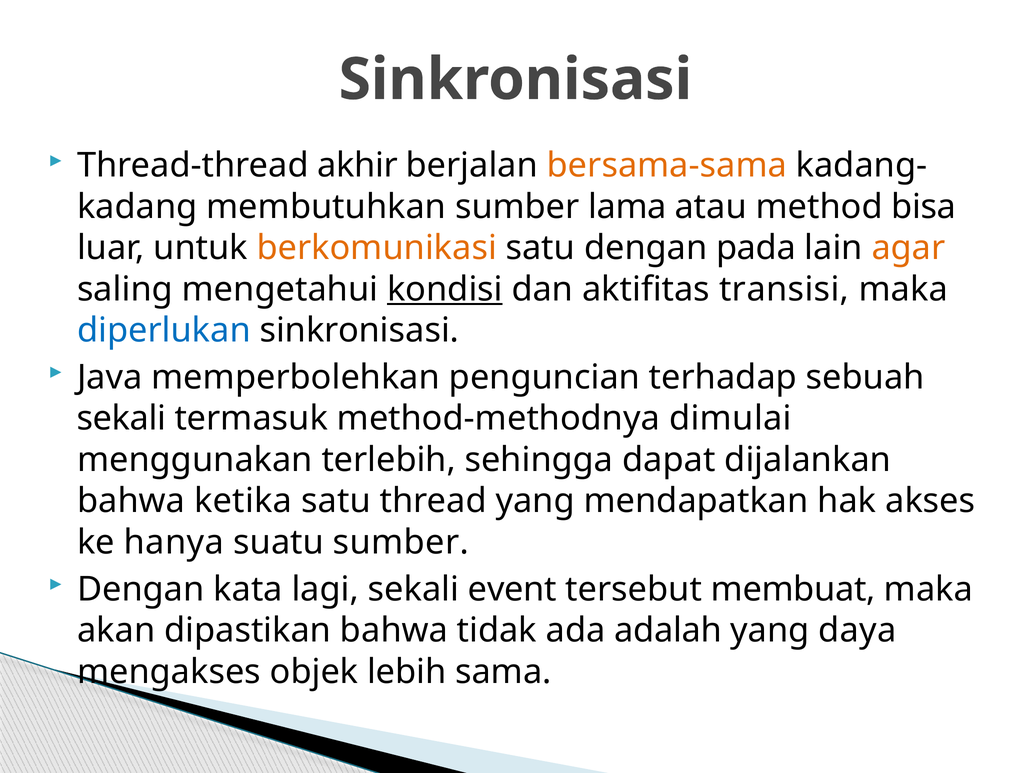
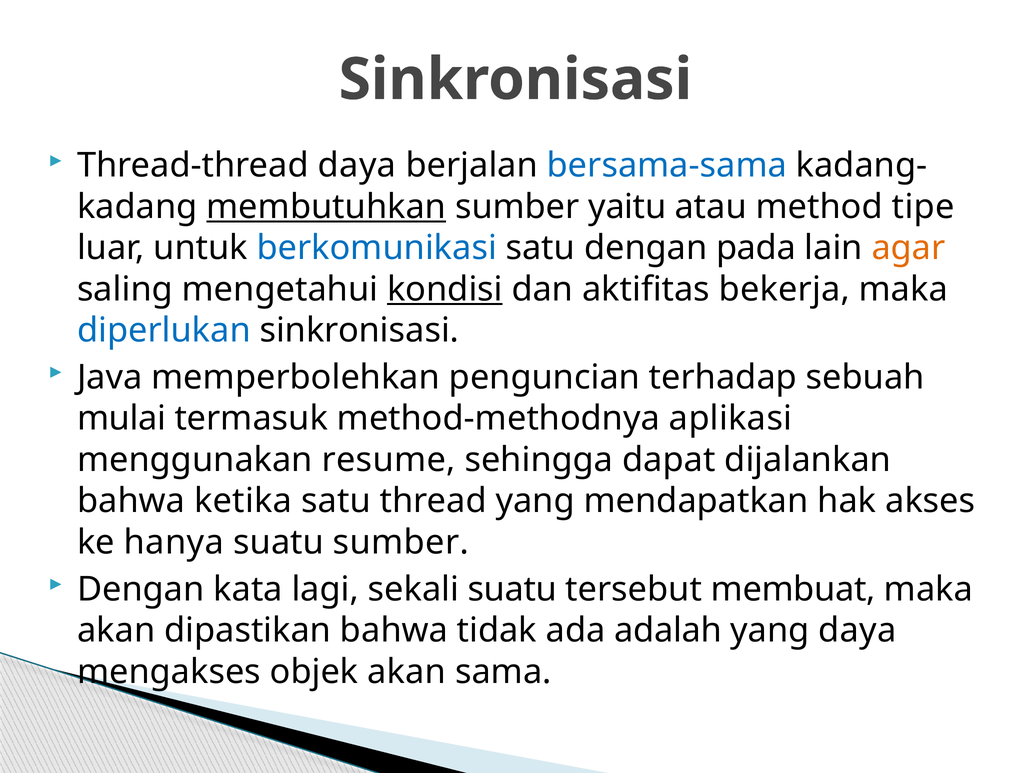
Thread-thread akhir: akhir -> daya (357, 166)
bersama-sama colour: orange -> blue (667, 166)
membutuhkan underline: none -> present (326, 207)
lama: lama -> yaitu (627, 207)
bisa: bisa -> tipe (923, 207)
berkomunikasi colour: orange -> blue (377, 248)
transisi: transisi -> bekerja (784, 289)
sekali: sekali -> mulai (122, 419)
dimulai: dimulai -> aplikasi (731, 419)
terlebih: terlebih -> resume (389, 460)
sekali event: event -> suatu (512, 589)
objek lebih: lebih -> akan (407, 672)
